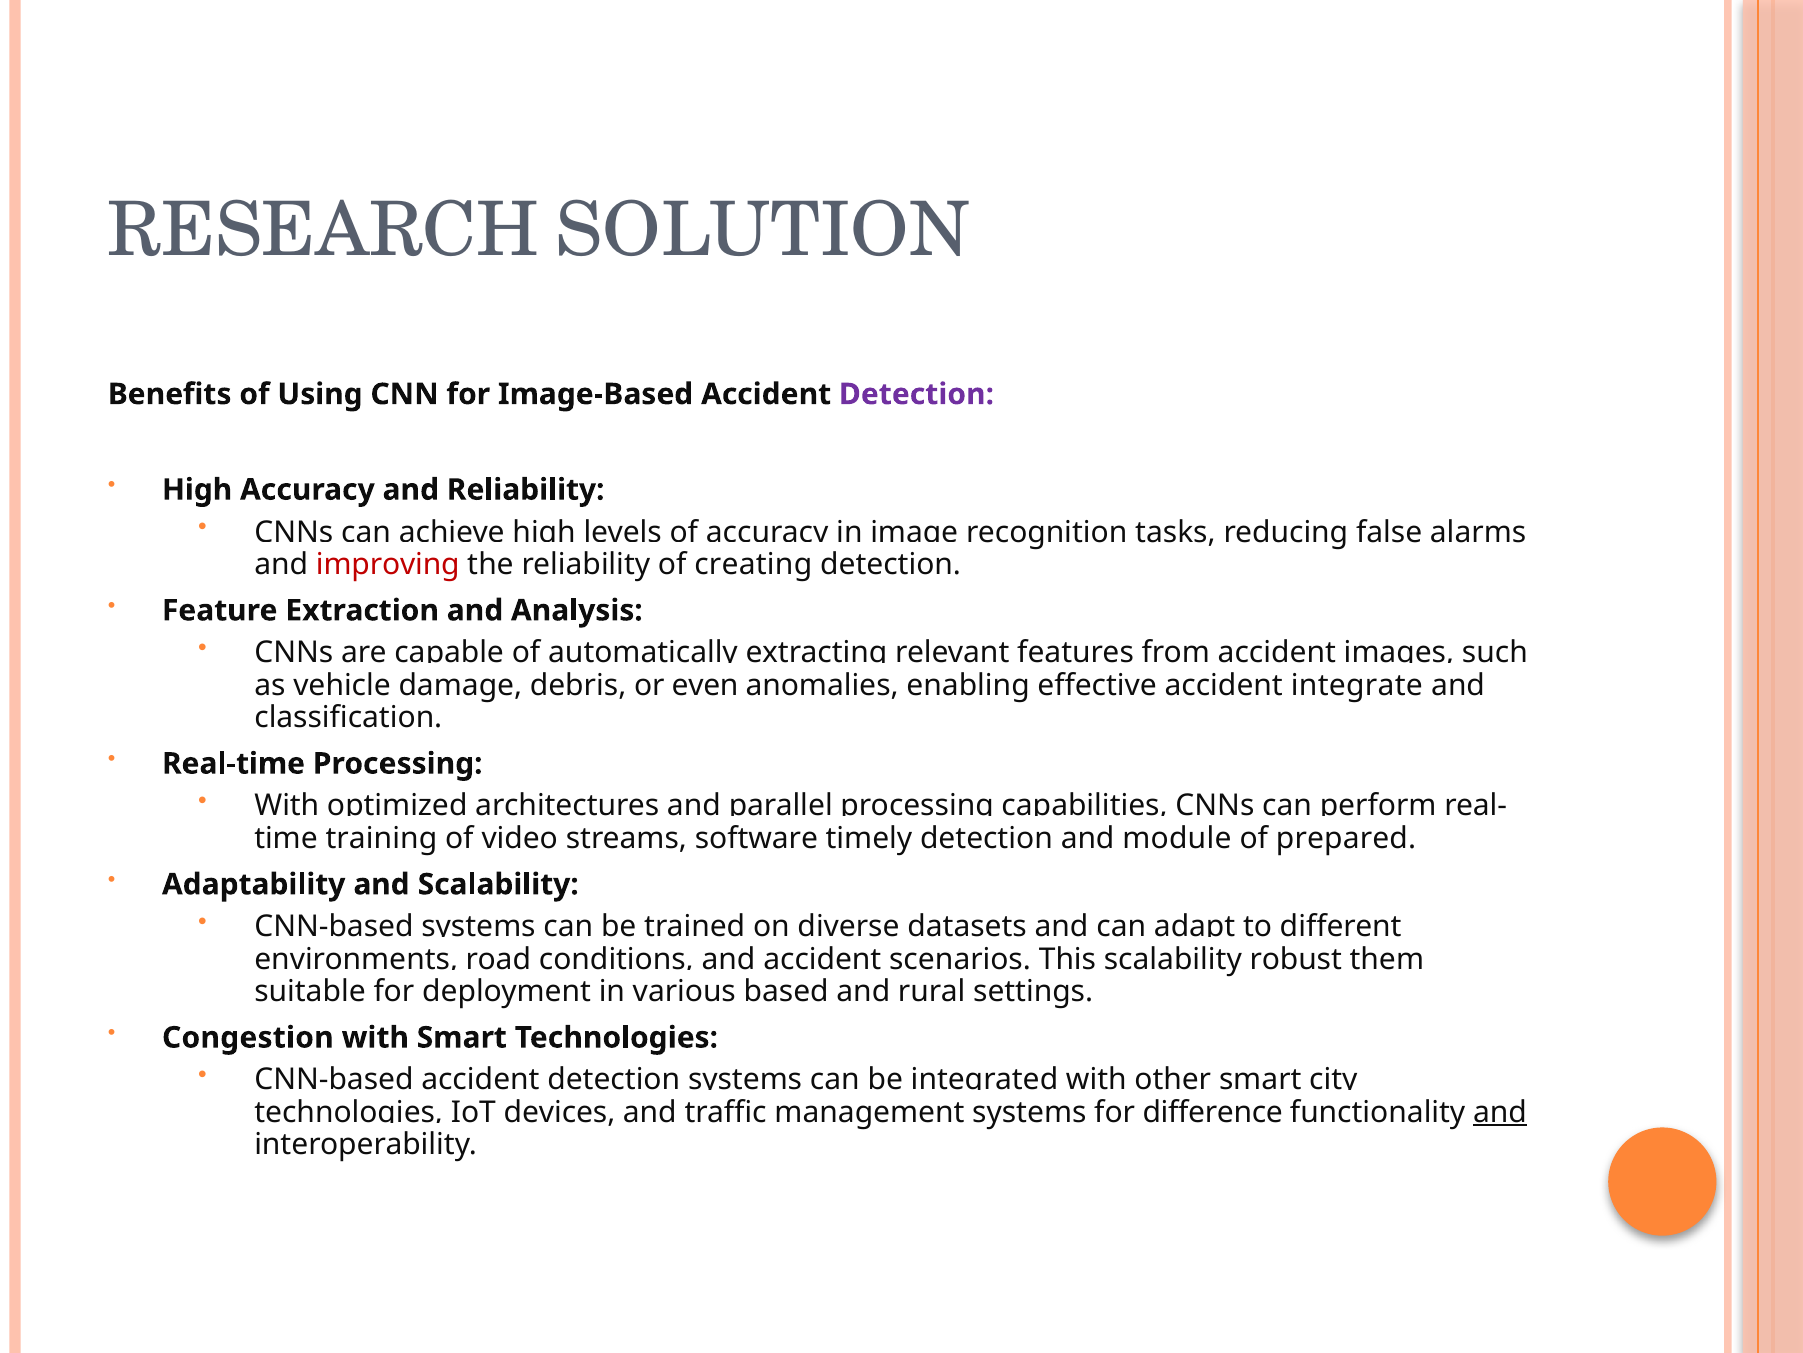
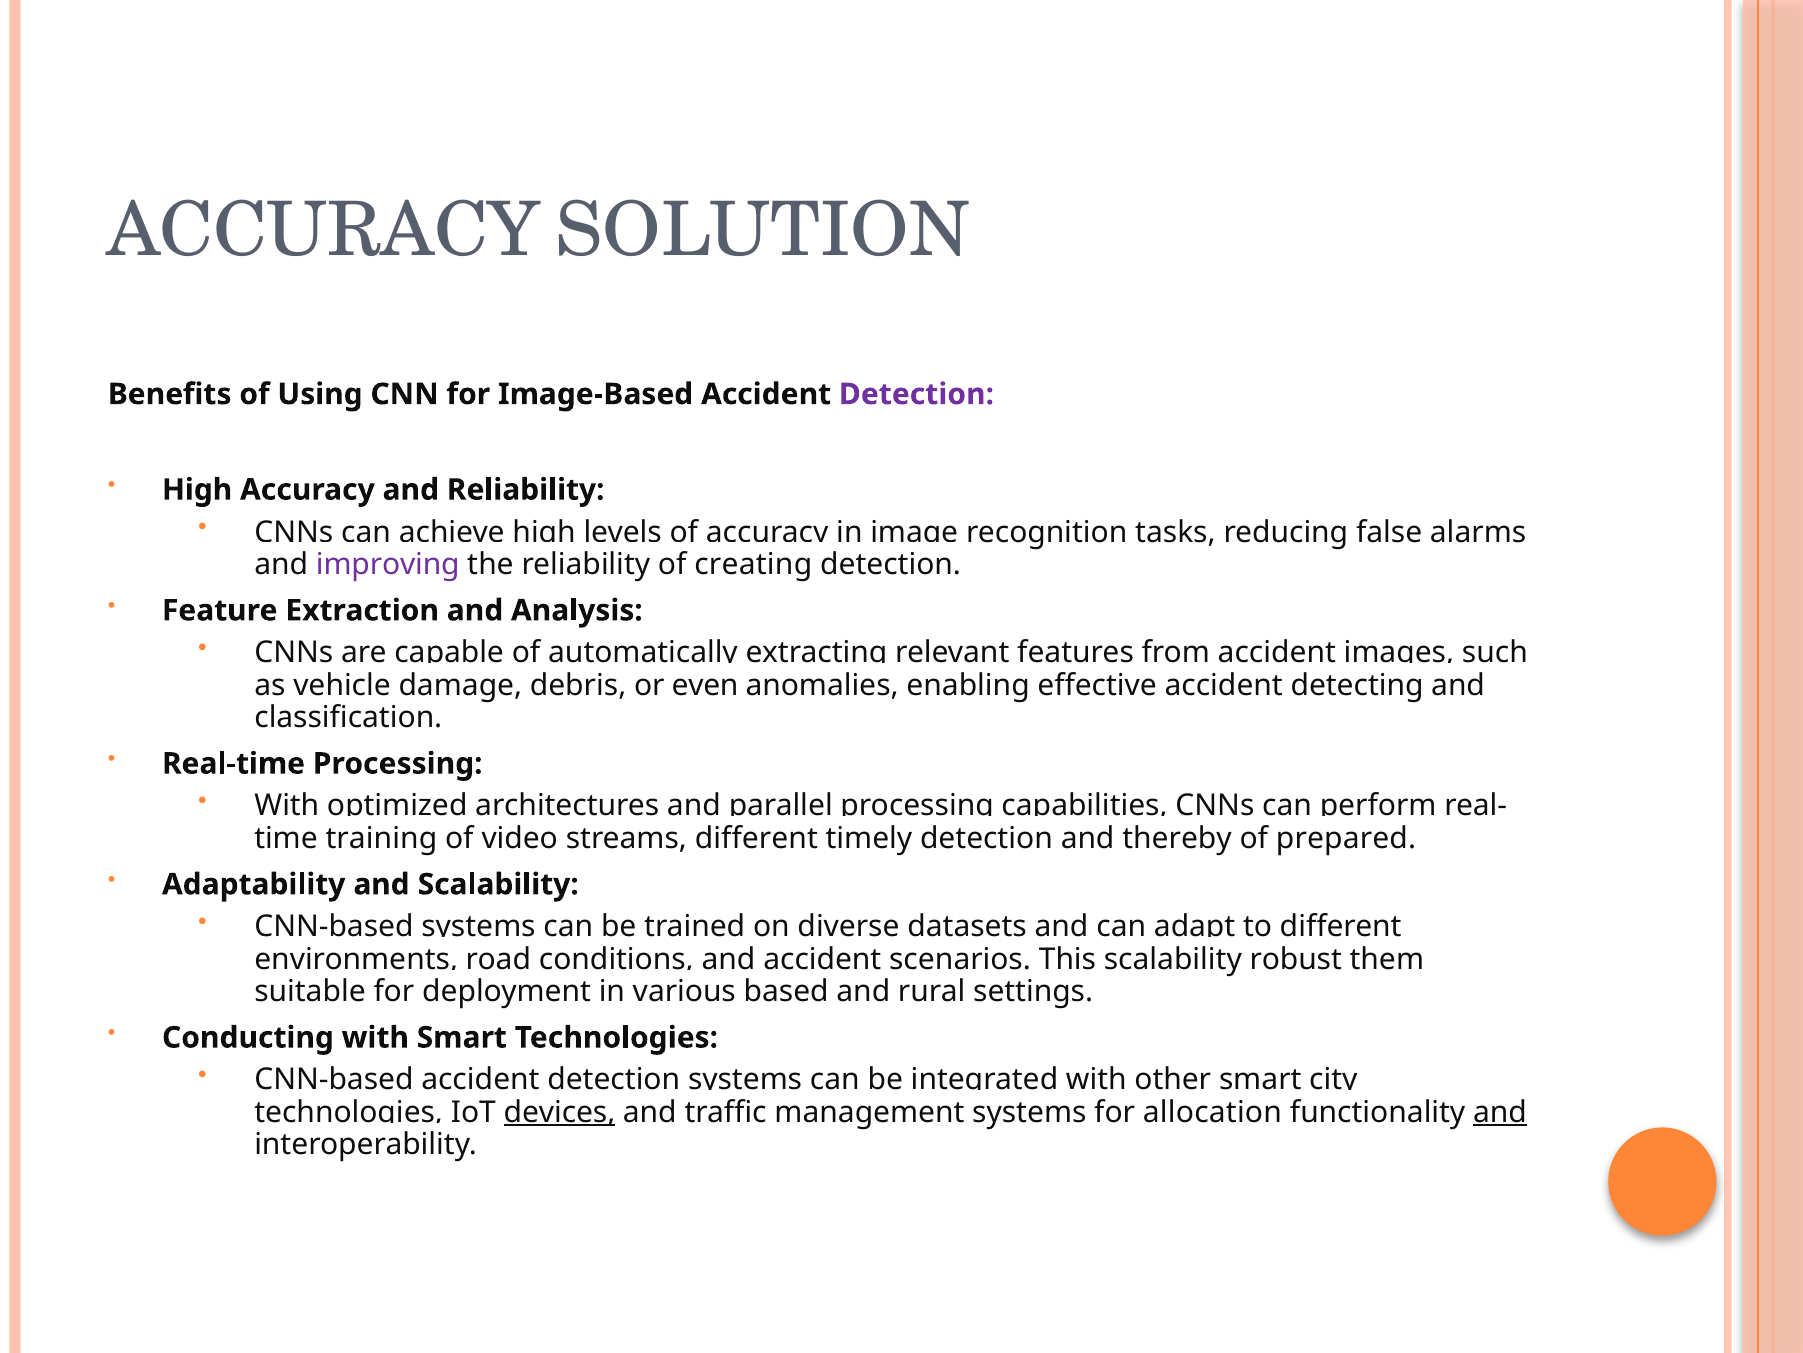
RESEARCH: RESEARCH -> ACCURACY (324, 231)
improving colour: red -> purple (388, 564)
integrate: integrate -> detecting (1357, 685)
streams software: software -> different (756, 838)
module: module -> thereby (1177, 838)
Congestion: Congestion -> Conducting (248, 1037)
devices underline: none -> present (559, 1112)
difference: difference -> allocation (1212, 1112)
